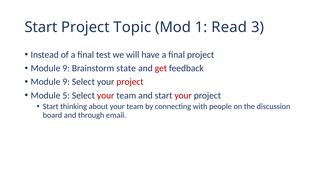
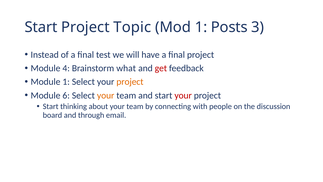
Read: Read -> Posts (229, 27)
9: 9 -> 4 (66, 68)
state: state -> what (126, 68)
9: 9 -> 1 (66, 82)
project colour: red -> orange (130, 82)
5: 5 -> 6 (66, 95)
your colour: red -> orange (106, 95)
